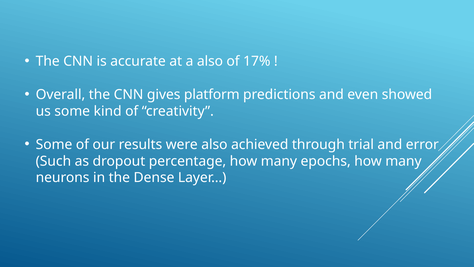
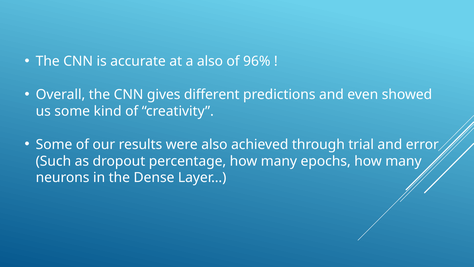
17%: 17% -> 96% (257, 61)
platform: platform -> different (212, 94)
